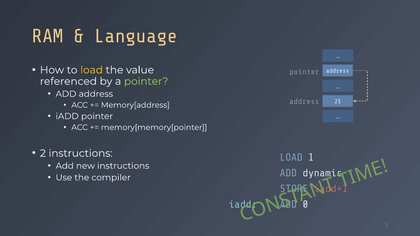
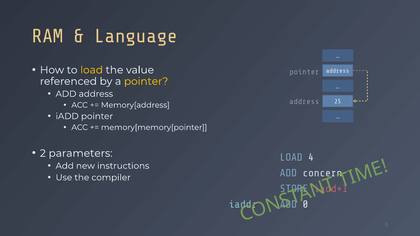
pointer colour: light green -> yellow (146, 81)
2 instructions: instructions -> parameters (81, 153)
1: 1 -> 4 (311, 157)
dynamic: dynamic -> concern (322, 173)
